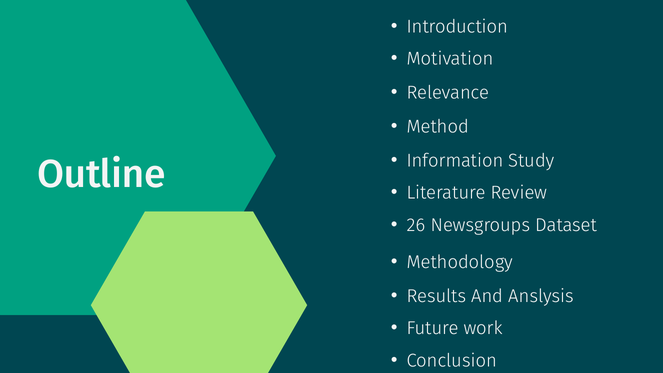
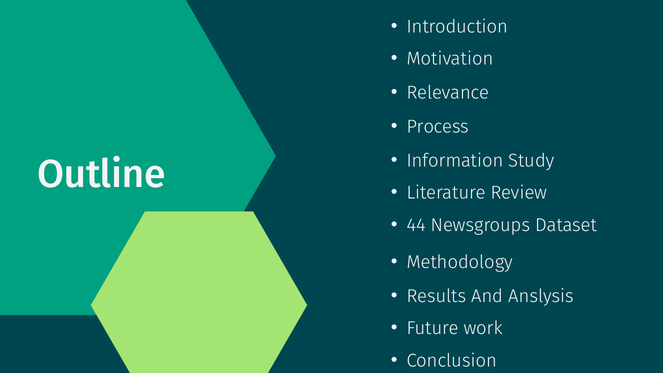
Method: Method -> Process (438, 127)
26: 26 -> 44 (416, 225)
